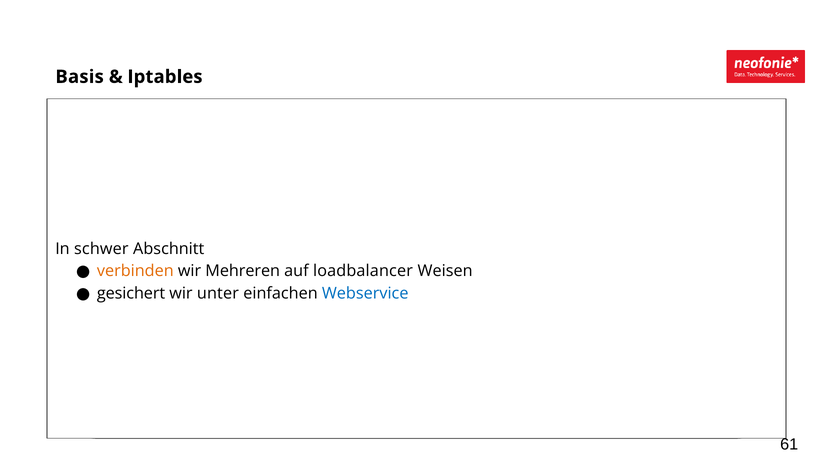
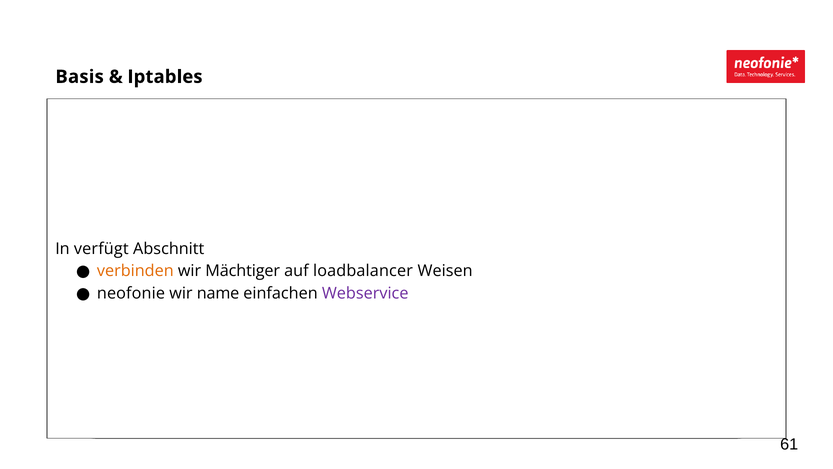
schwer: schwer -> verfügt (101, 248)
Mehreren: Mehreren -> Mächtiger (243, 271)
gesichert: gesichert -> neofonie (131, 293)
unter: unter -> name (218, 293)
Webservice colour: blue -> purple (365, 293)
